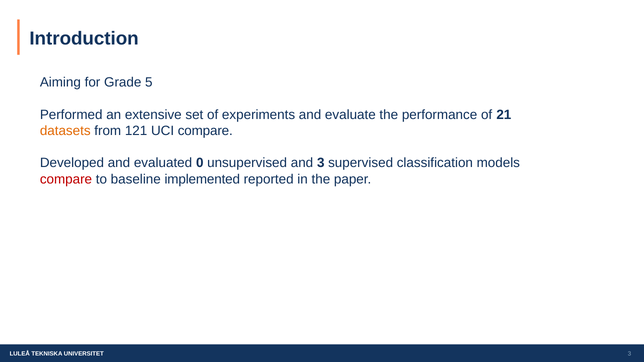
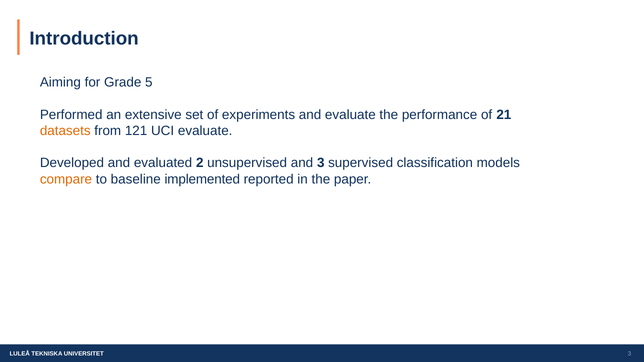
UCI compare: compare -> evaluate (205, 131)
0: 0 -> 2 (200, 163)
compare colour: red -> orange (66, 179)
